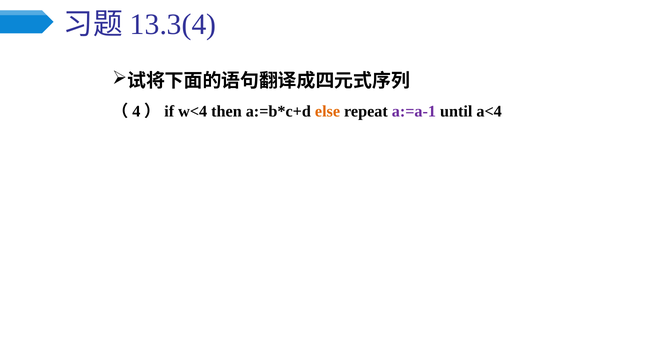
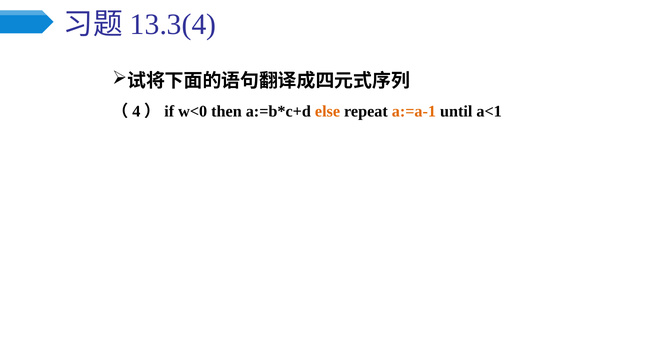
w<4: w<4 -> w<0 (193, 111)
a:=a-1 colour: purple -> orange (414, 111)
a<4: a<4 -> a<1 (489, 111)
